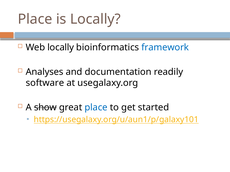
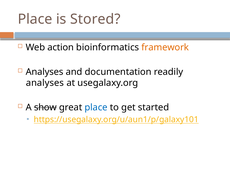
is Locally: Locally -> Stored (95, 19)
Web locally: locally -> action (61, 48)
framework colour: blue -> orange (165, 48)
software: software -> analyses (45, 83)
